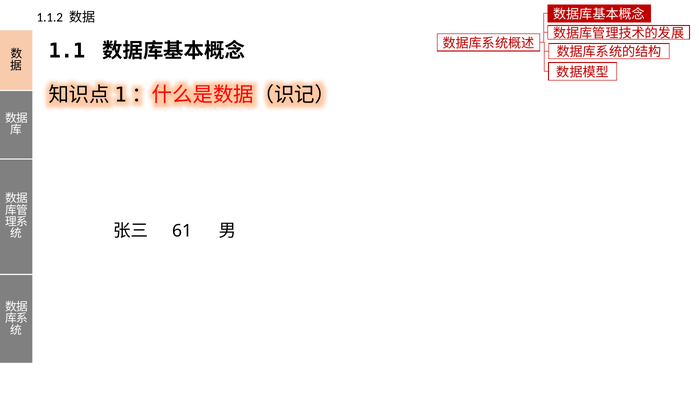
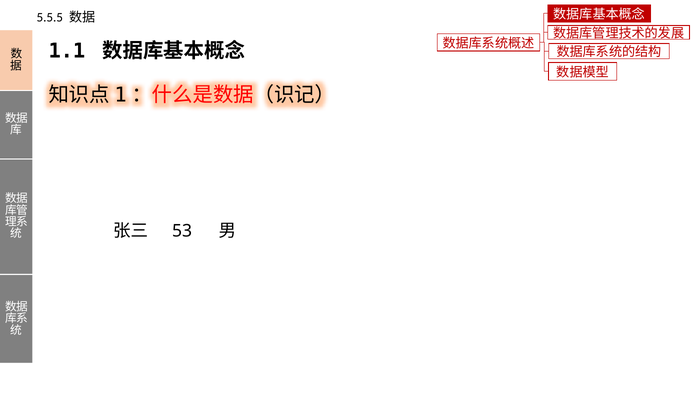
1.1.2: 1.1.2 -> 5.5.5 (50, 18)
61: 61 -> 53 (182, 231)
